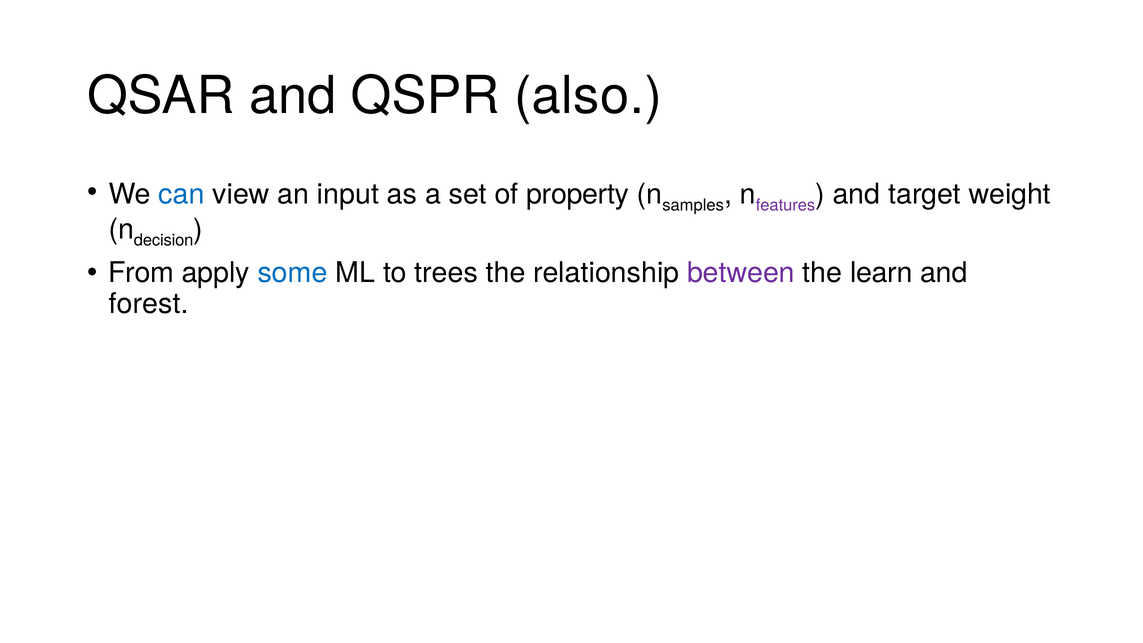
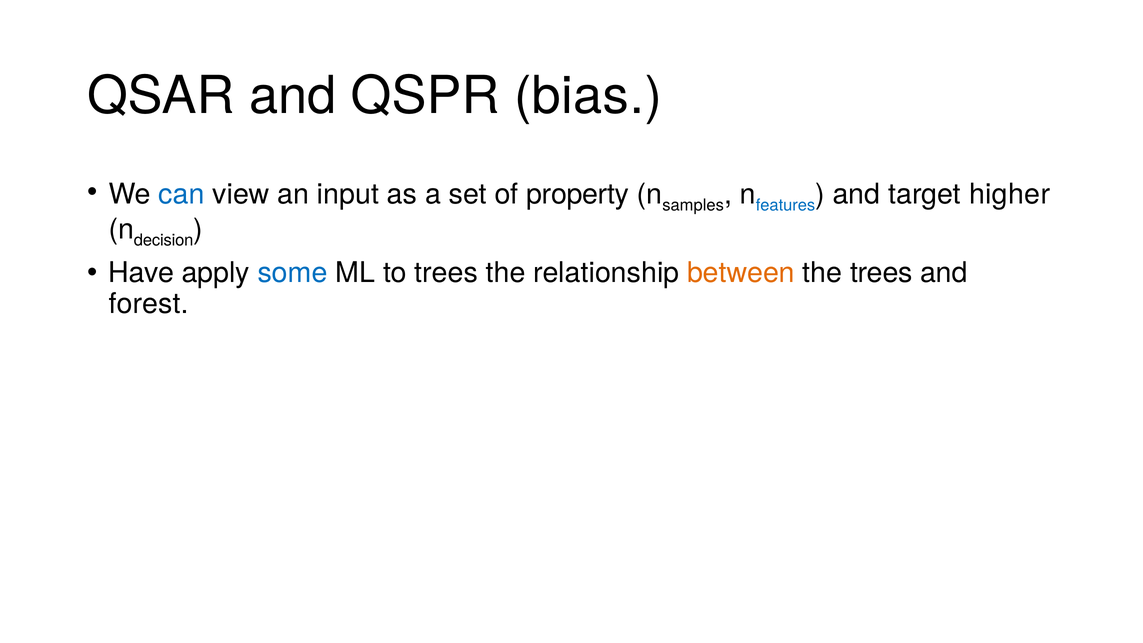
also: also -> bias (588, 96)
features colour: purple -> blue (785, 205)
weight: weight -> higher (1010, 194)
From: From -> Have (141, 273)
between colour: purple -> orange (741, 273)
the learn: learn -> trees (881, 273)
